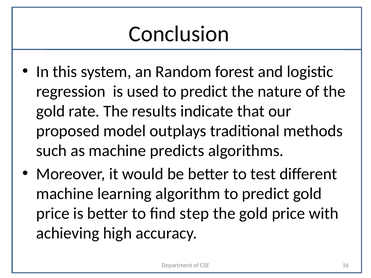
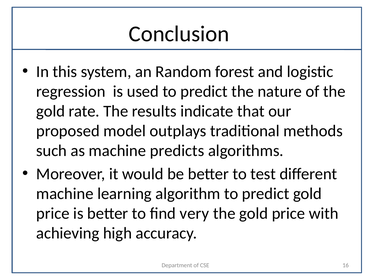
step: step -> very (194, 214)
